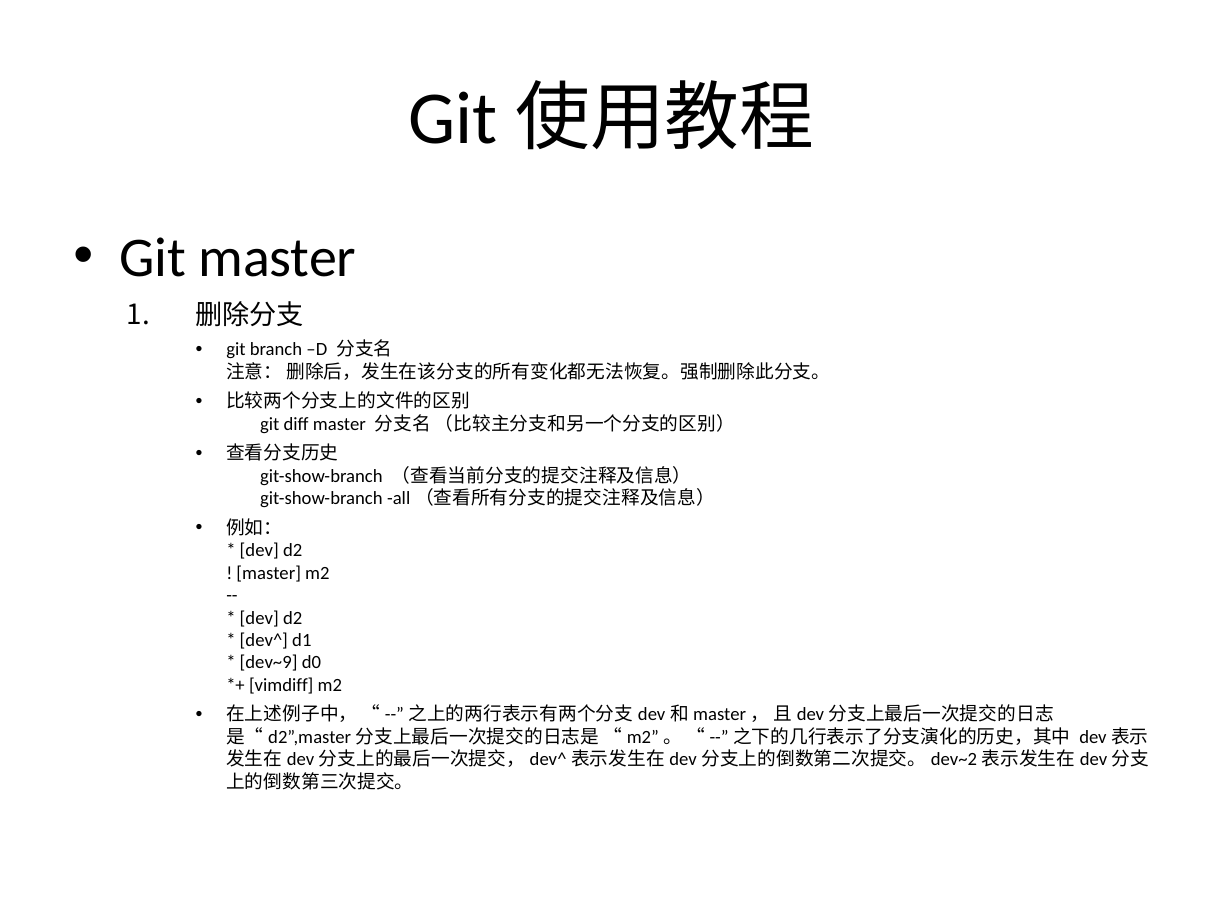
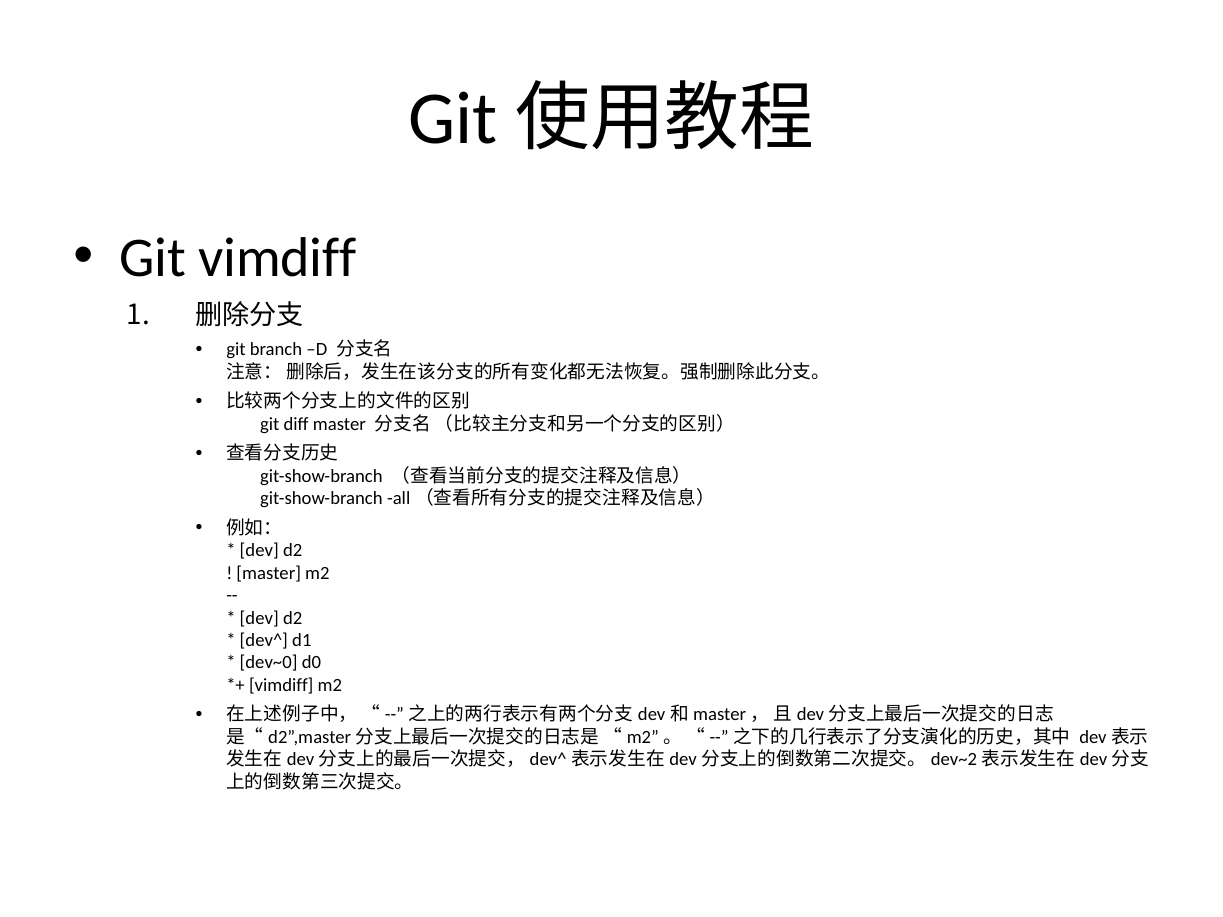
Git master: master -> vimdiff (277, 258)
dev~9: dev~9 -> dev~0 (269, 663)
